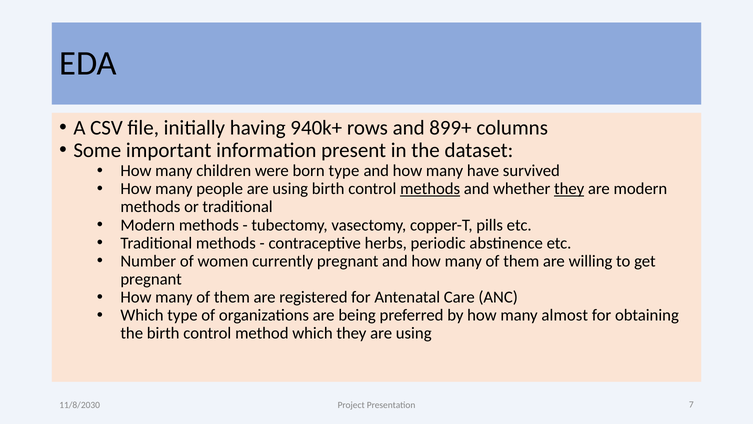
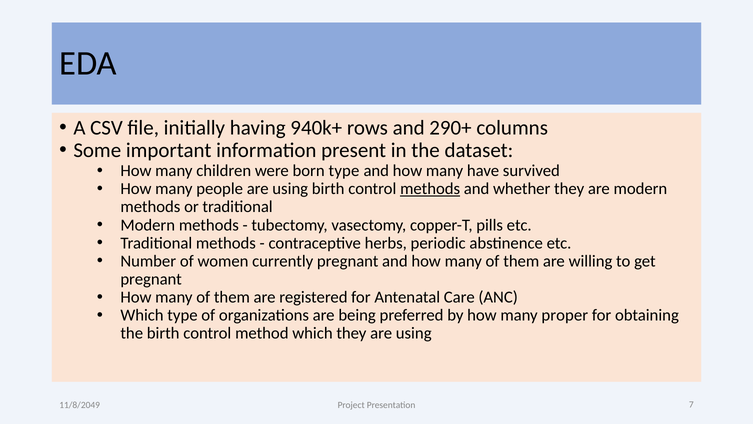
899+: 899+ -> 290+ (450, 128)
they underline: present -> none (569, 189)
almost: almost -> proper (565, 315)
11/8/2030: 11/8/2030 -> 11/8/2049 (80, 404)
